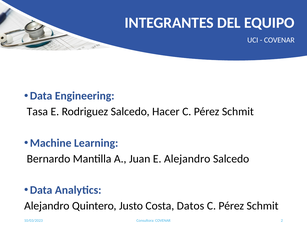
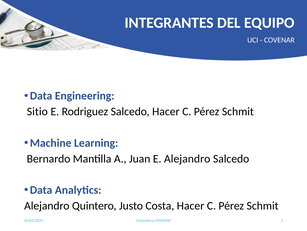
Tasa: Tasa -> Sitio (37, 111)
Costa Datos: Datos -> Hacer (191, 205)
